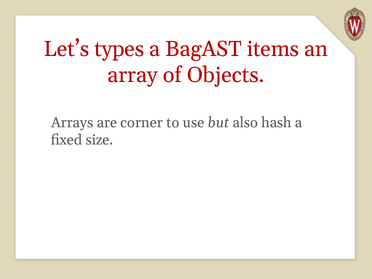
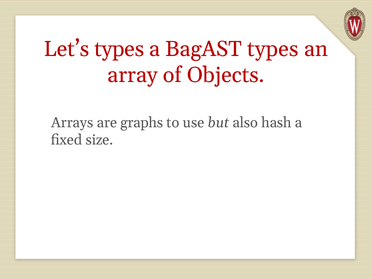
BagAST items: items -> types (273, 49)
corner: corner -> graphs (142, 123)
